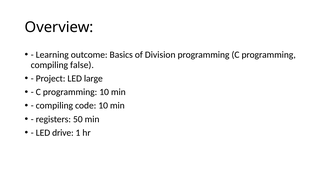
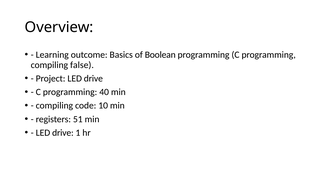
Division: Division -> Boolean (160, 55)
Project LED large: large -> drive (93, 79)
programming 10: 10 -> 40 (104, 92)
50: 50 -> 51 (78, 119)
